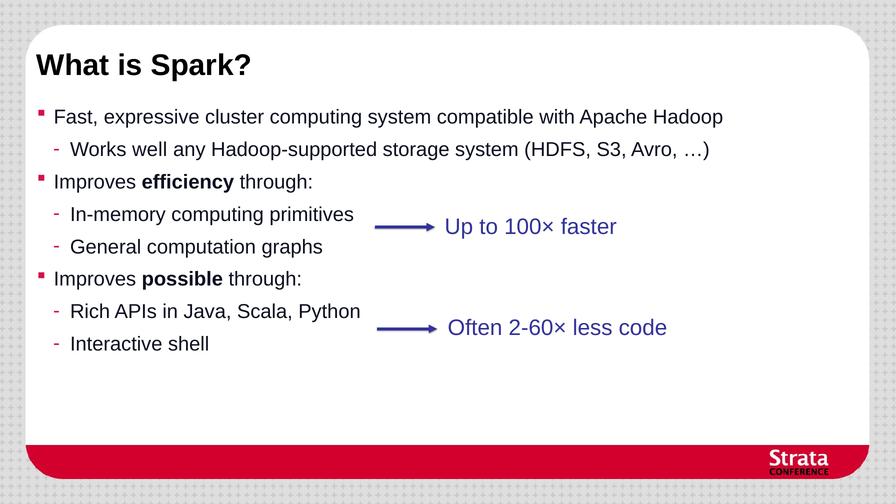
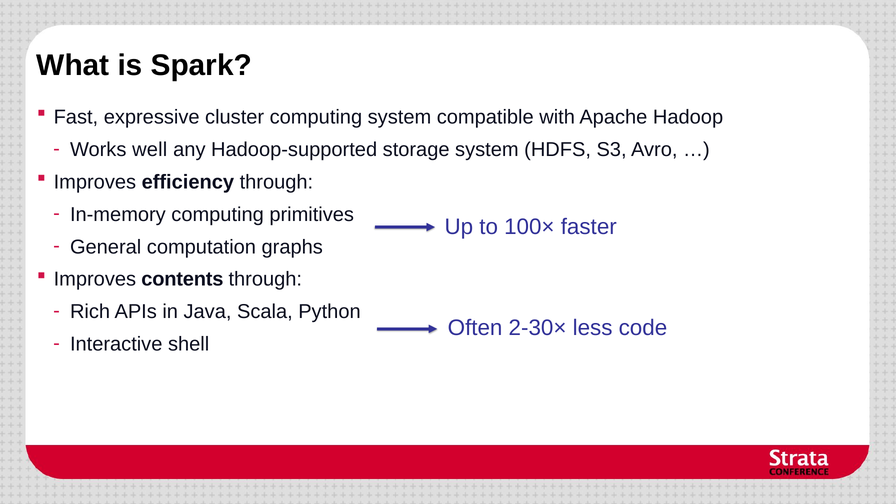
possible: possible -> contents (182, 279)
2-60×: 2-60× -> 2-30× (538, 328)
